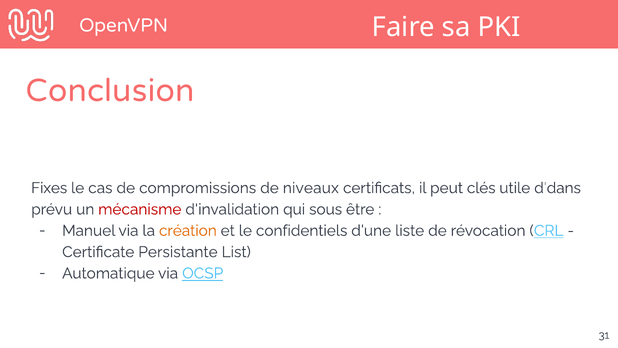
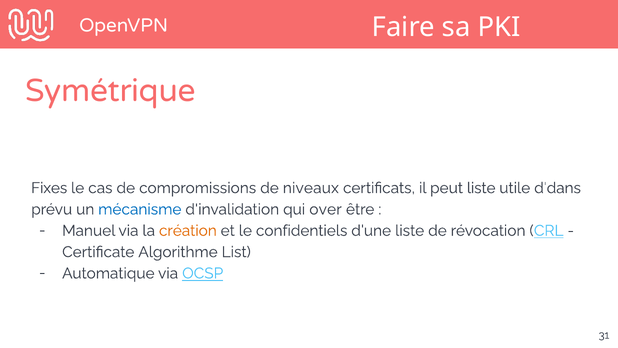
Conclusion: Conclusion -> Symétrique (110, 91)
peut clés: clés -> liste (481, 188)
mécanisme colour: red -> blue (140, 209)
sous: sous -> over (325, 209)
Persistante: Persistante -> Algorithme (178, 252)
